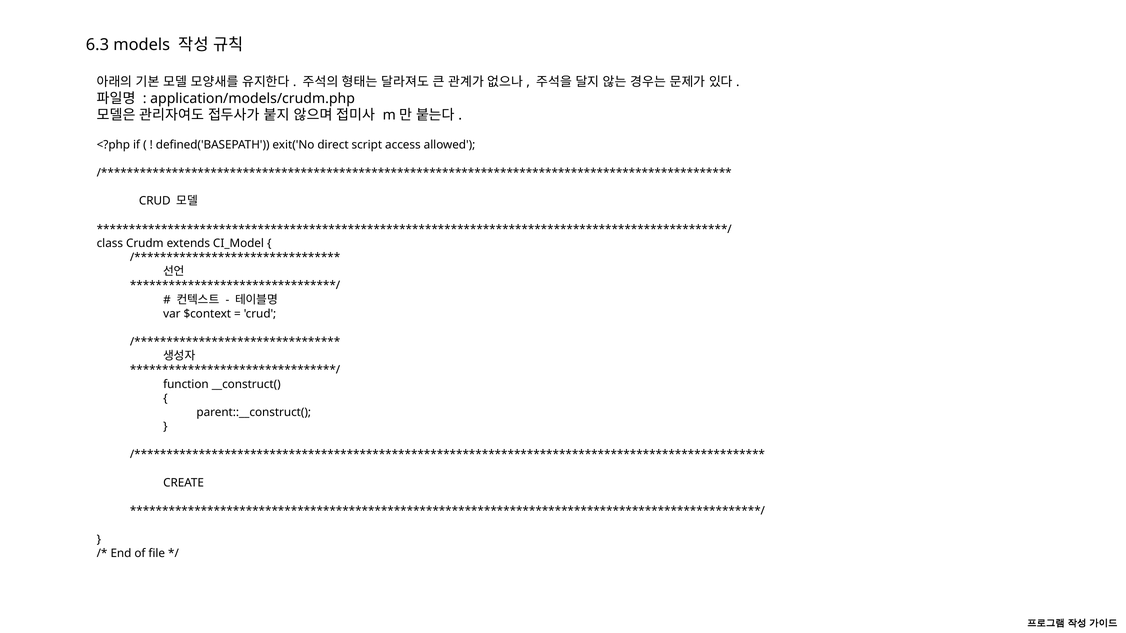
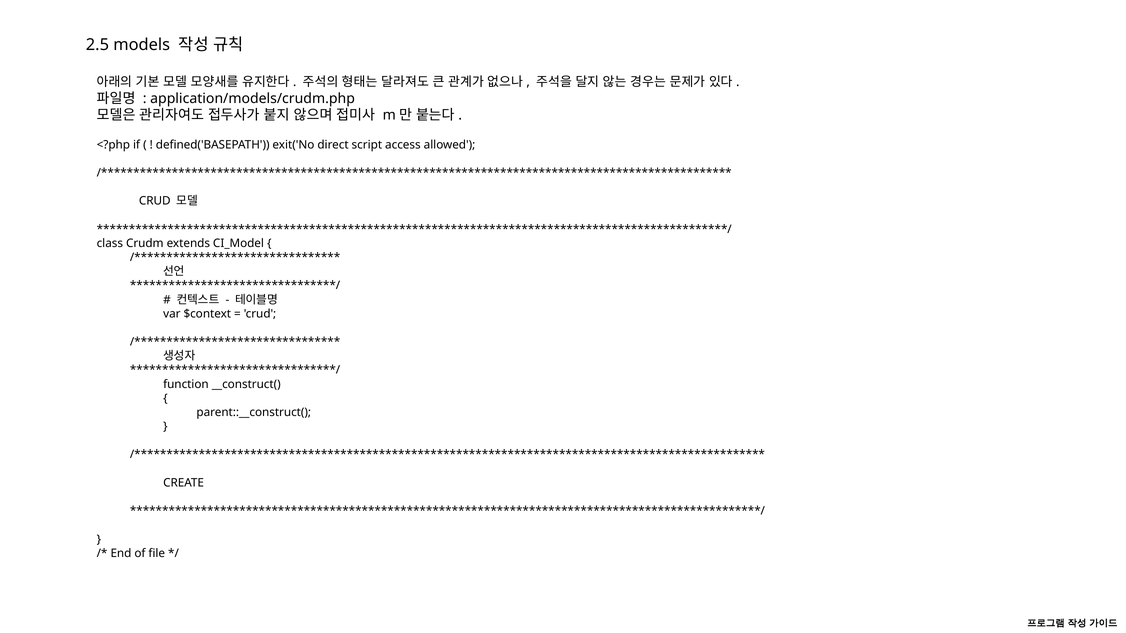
6.3: 6.3 -> 2.5 (97, 45)
